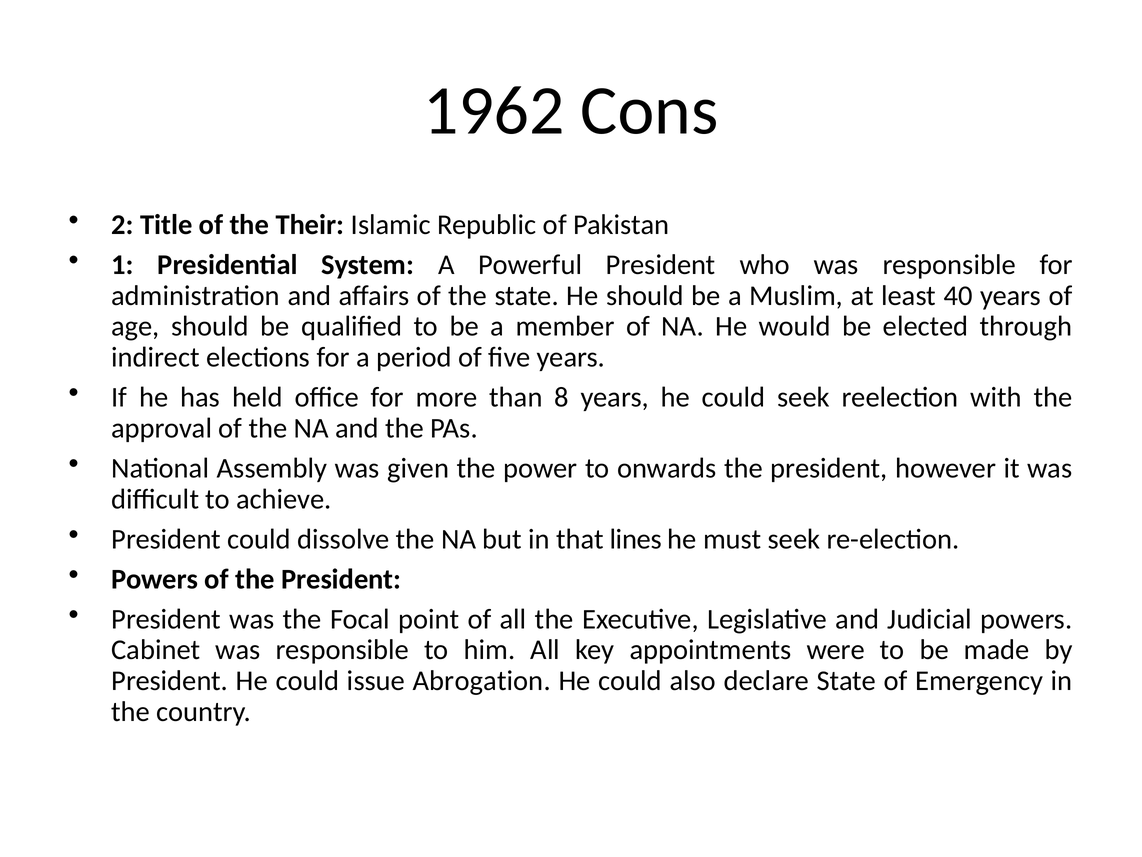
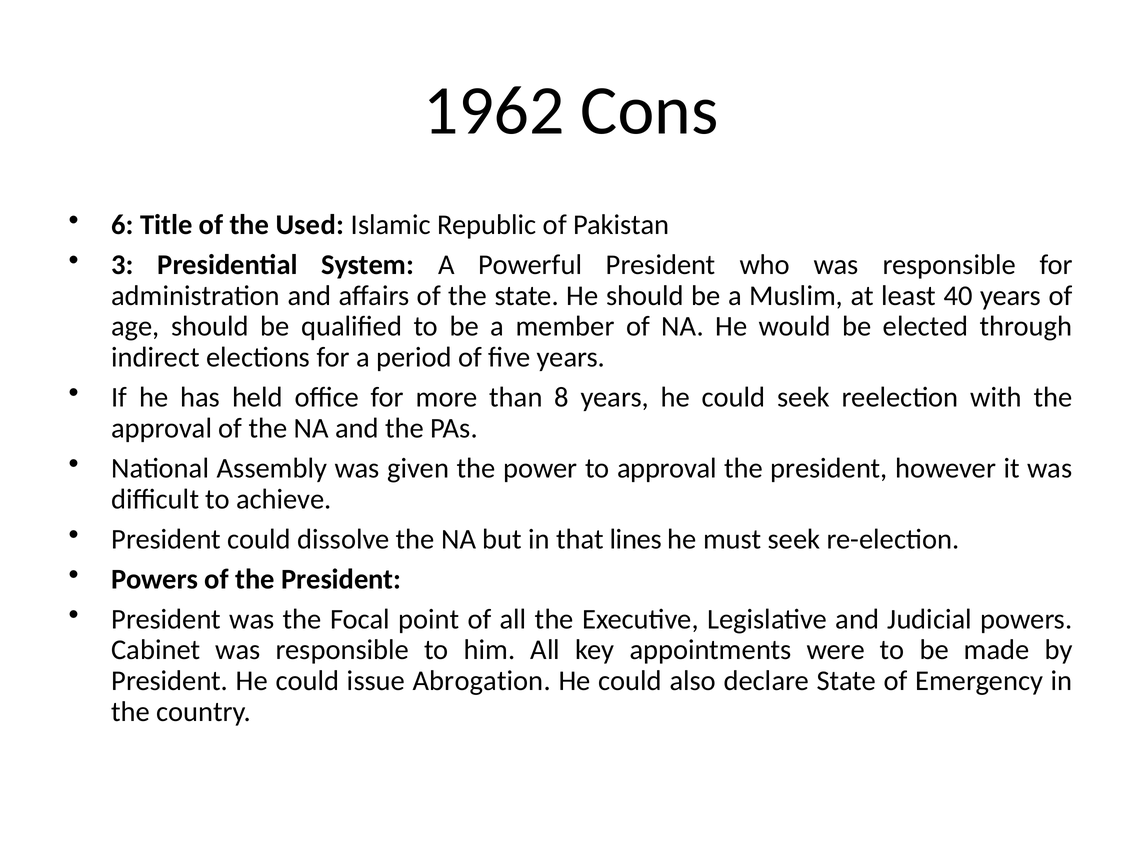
2: 2 -> 6 (123, 225)
Their: Their -> Used (310, 225)
1: 1 -> 3 (123, 265)
to onwards: onwards -> approval (667, 468)
